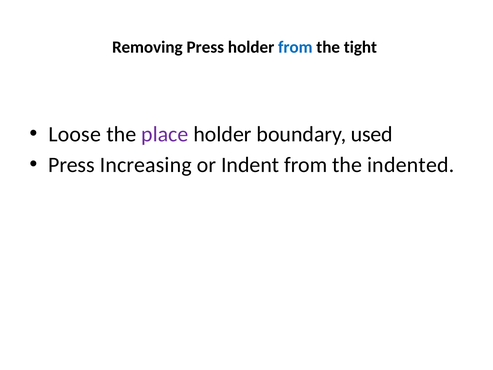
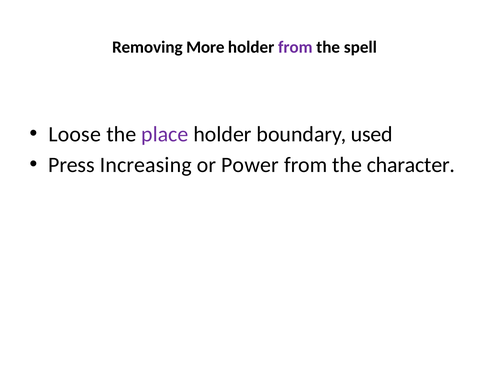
Removing Press: Press -> More (205, 47)
from colour: blue -> purple (295, 47)
tight: tight -> spell (360, 47)
Indent: Indent -> Power (250, 165)
indented: indented -> character (411, 165)
